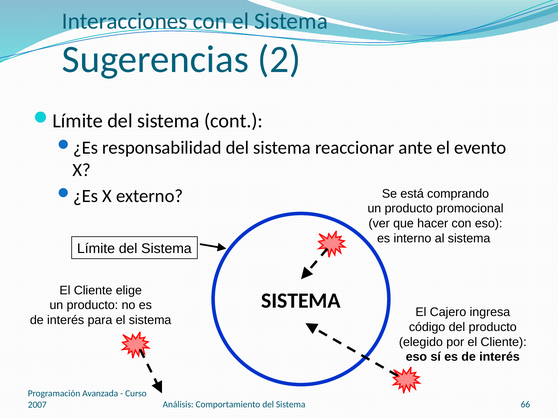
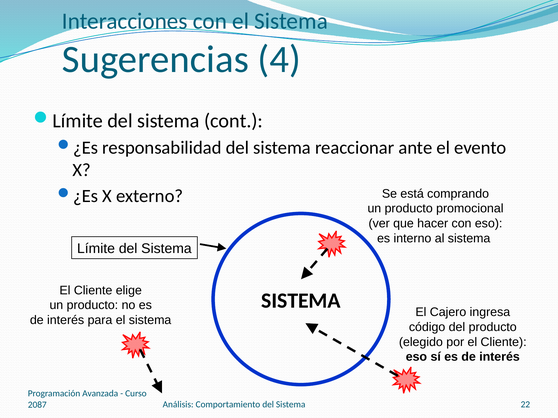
2: 2 -> 4 (279, 60)
66: 66 -> 22 (525, 405)
2007: 2007 -> 2087 (37, 405)
